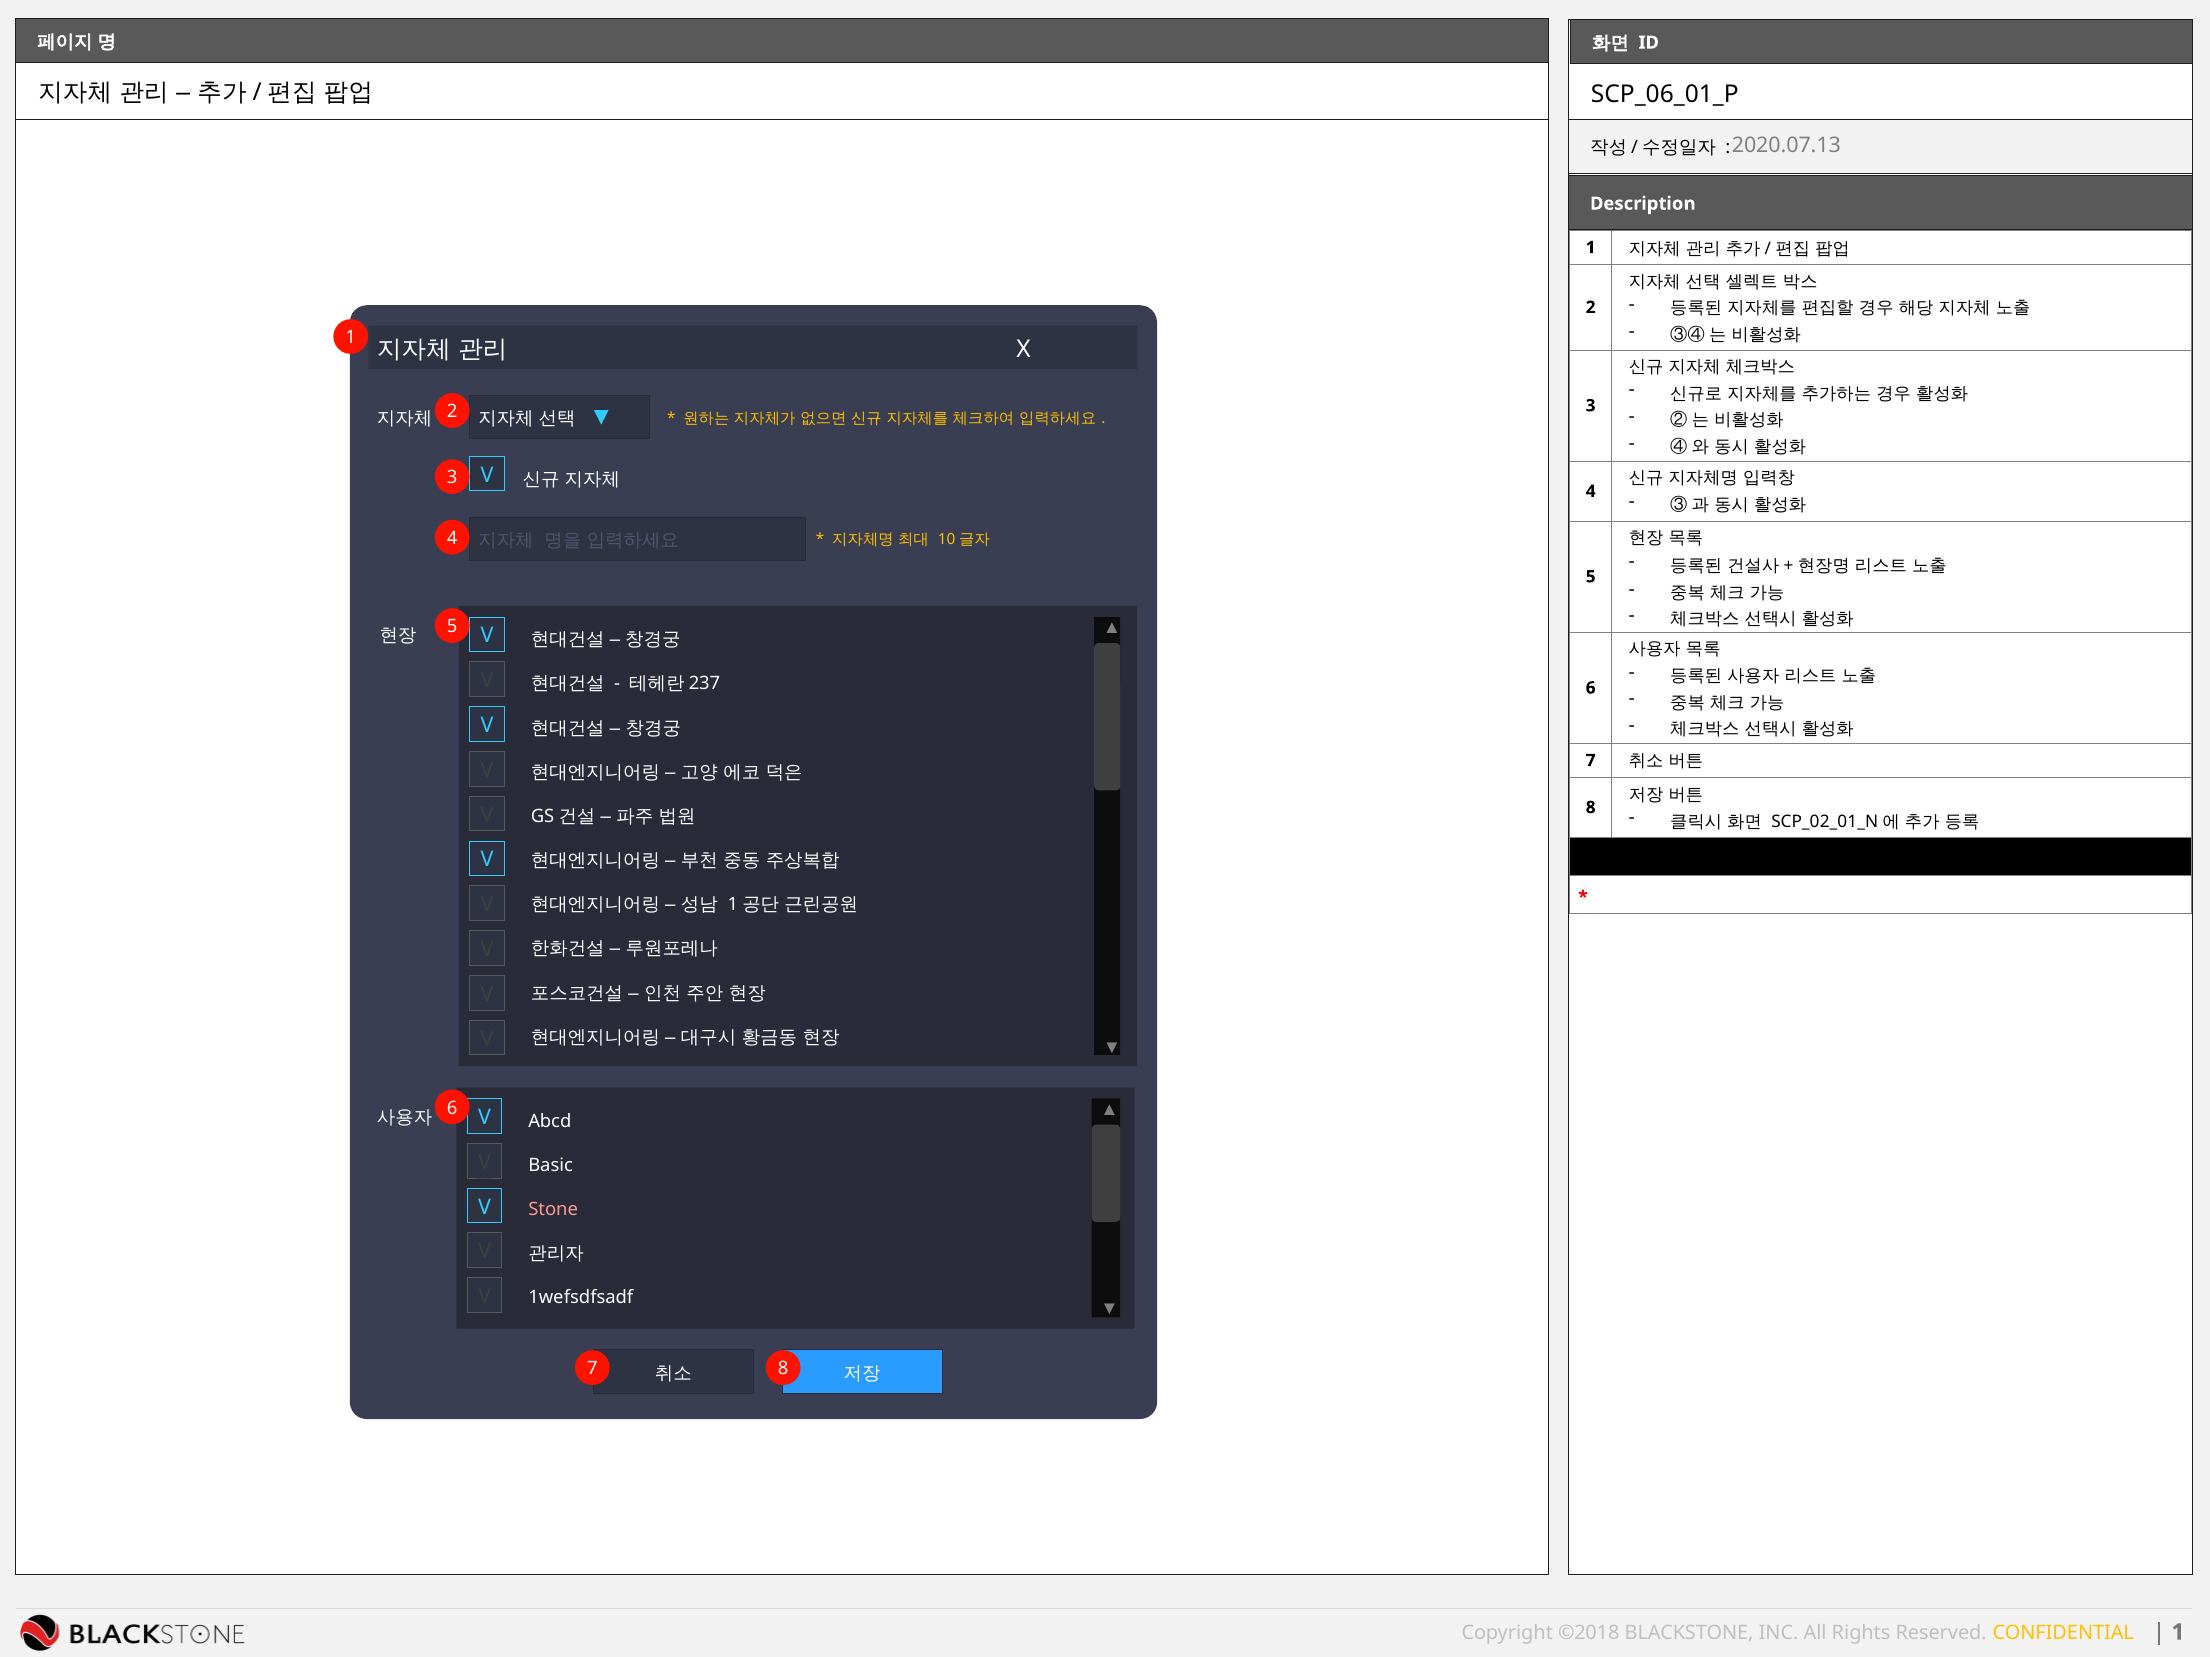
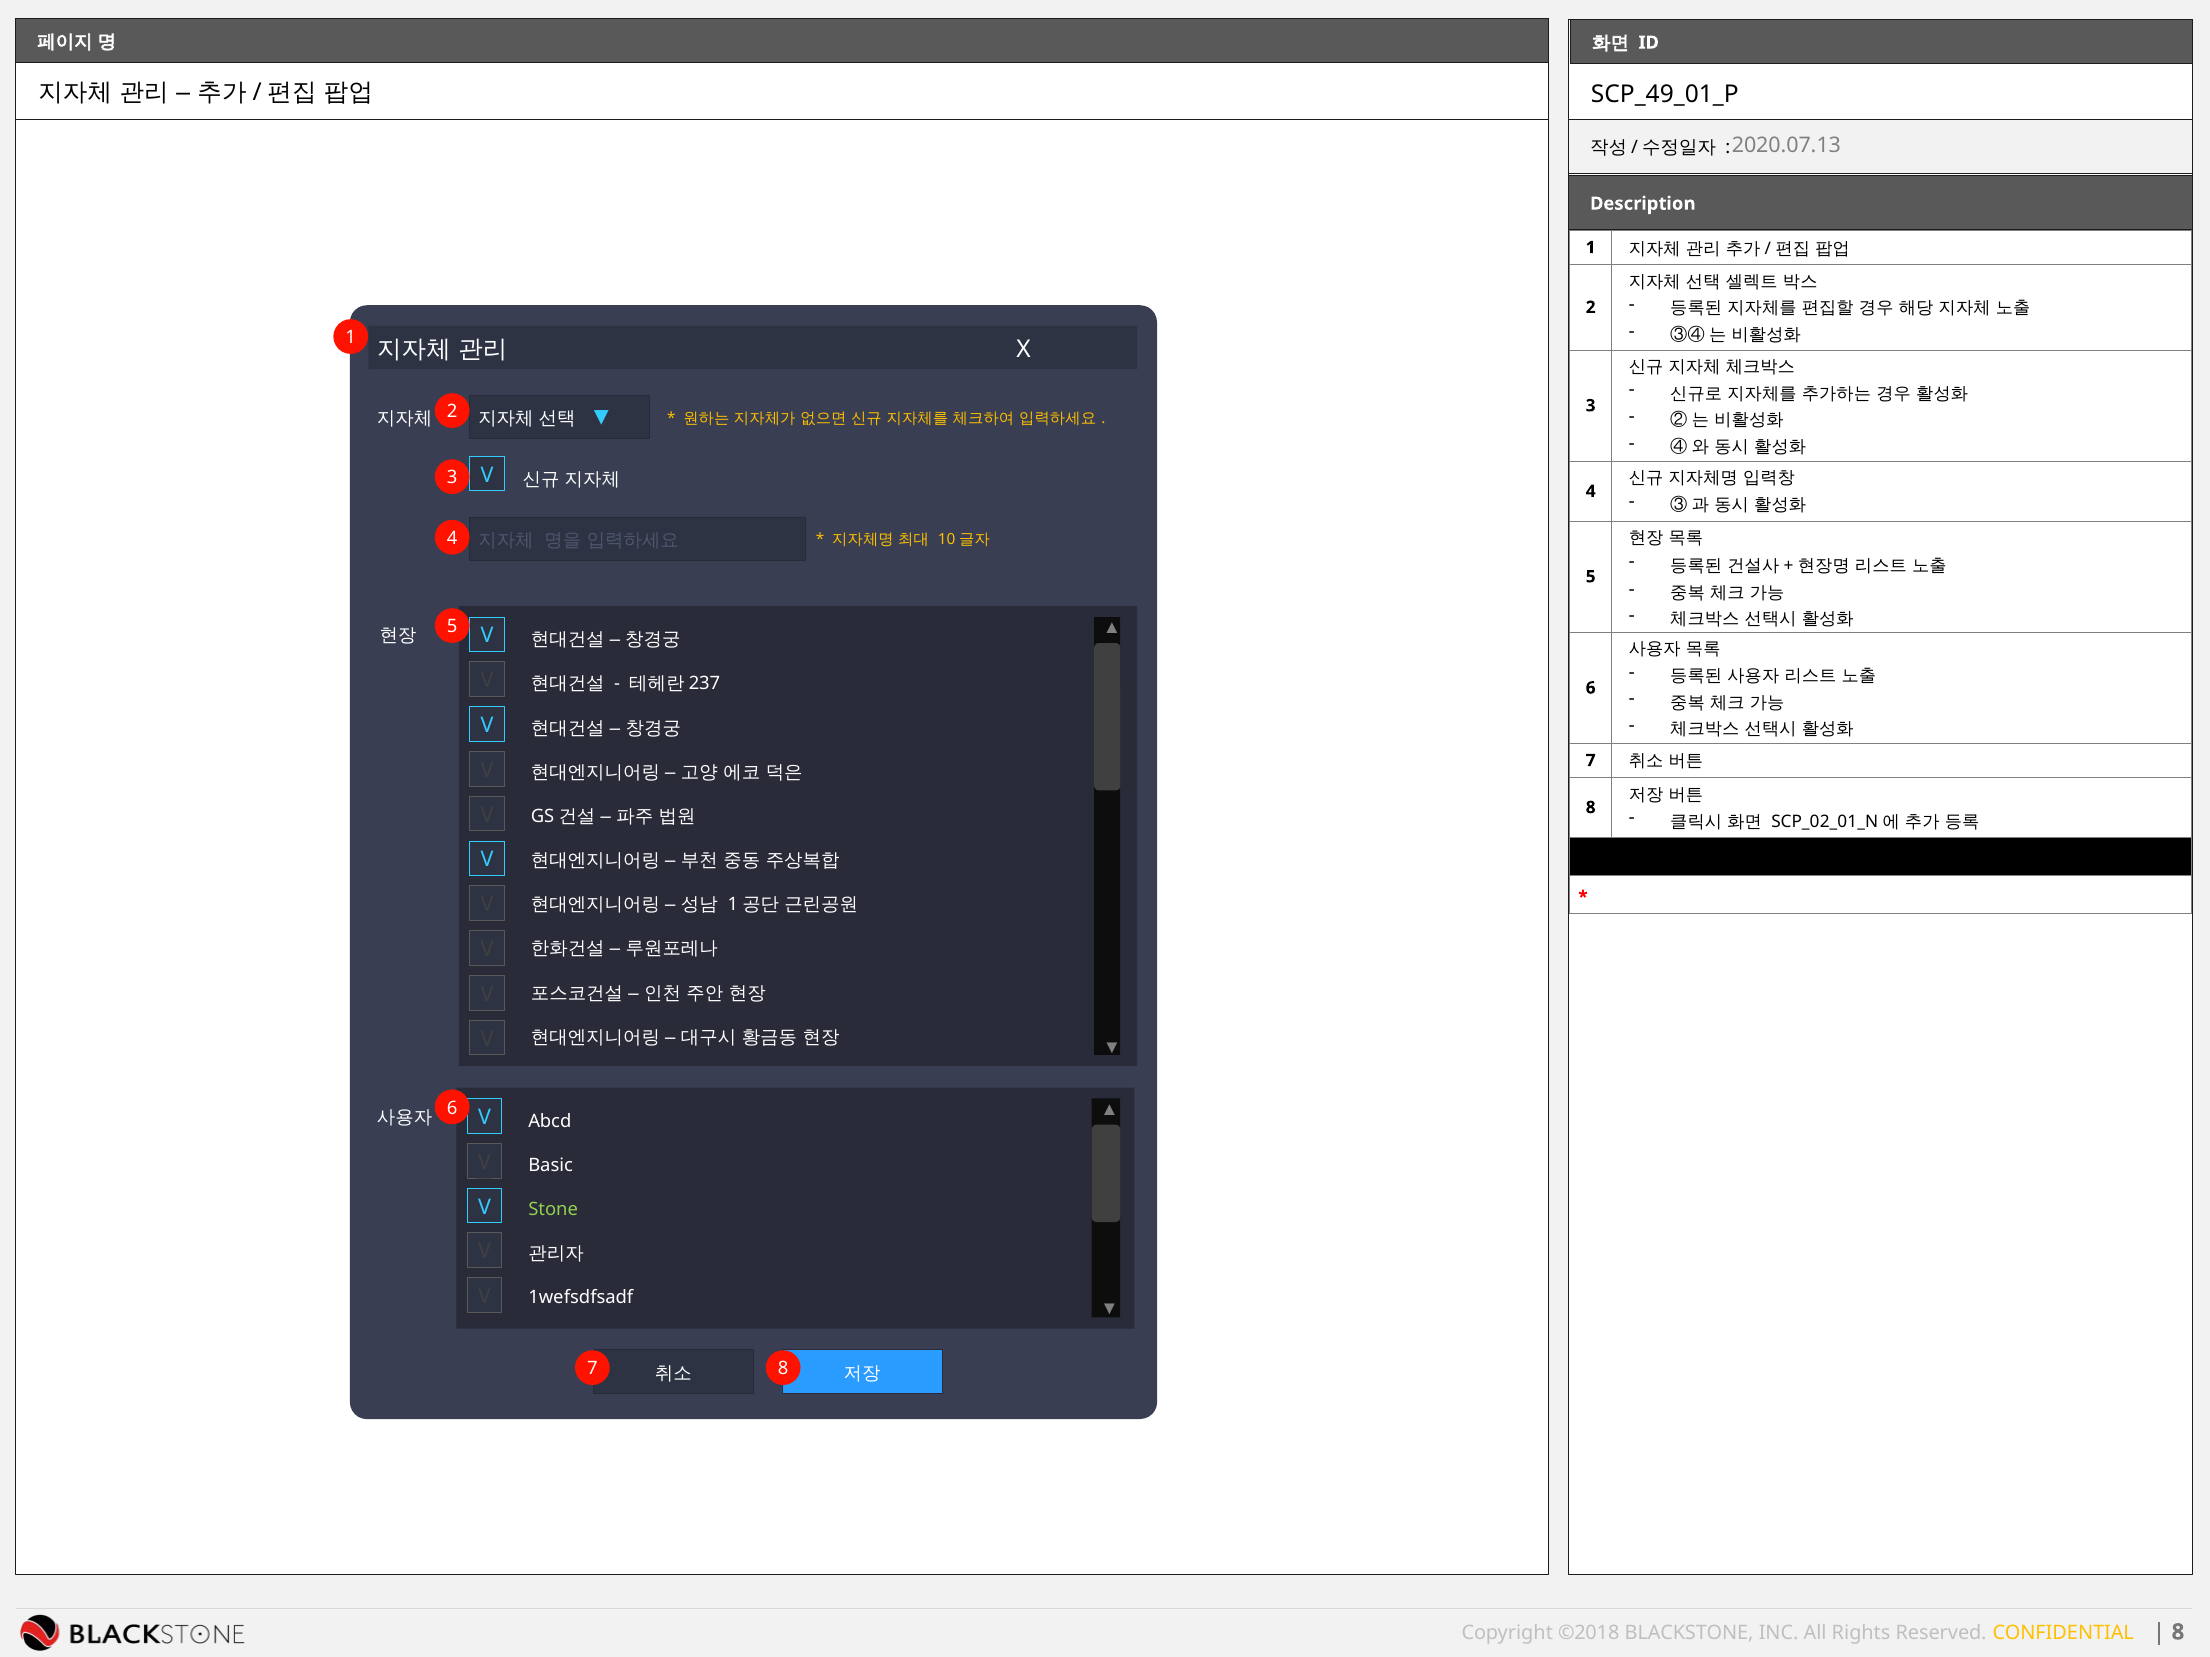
SCP_06_01_P: SCP_06_01_P -> SCP_49_01_P (1665, 94)
Stone colour: pink -> light green (553, 1210)
1: 1 -> 8 (2178, 1633)
